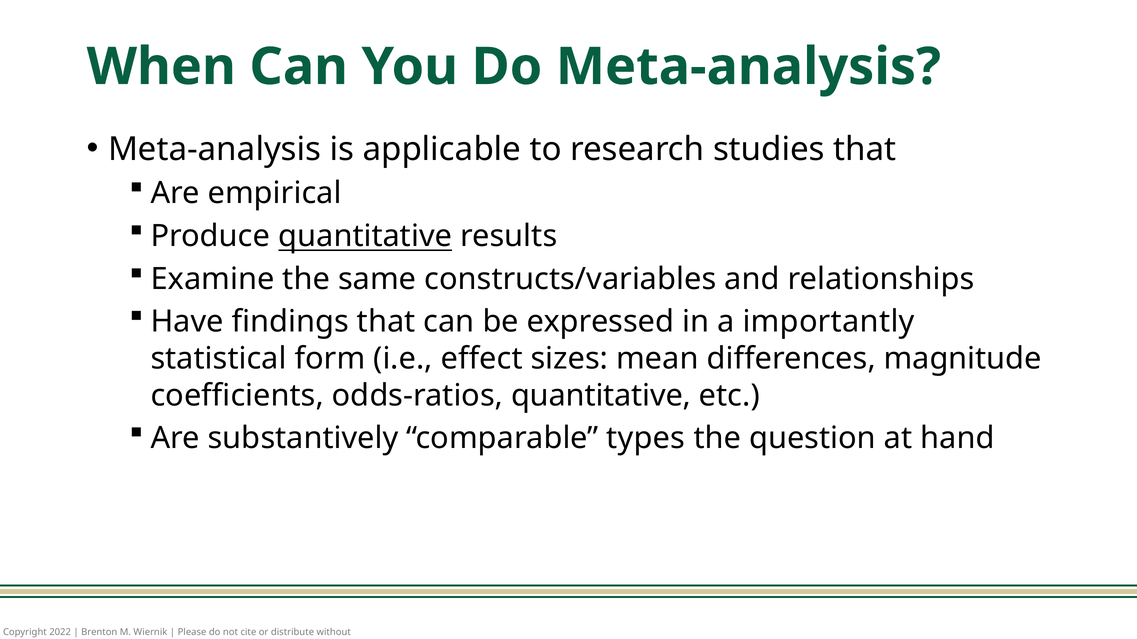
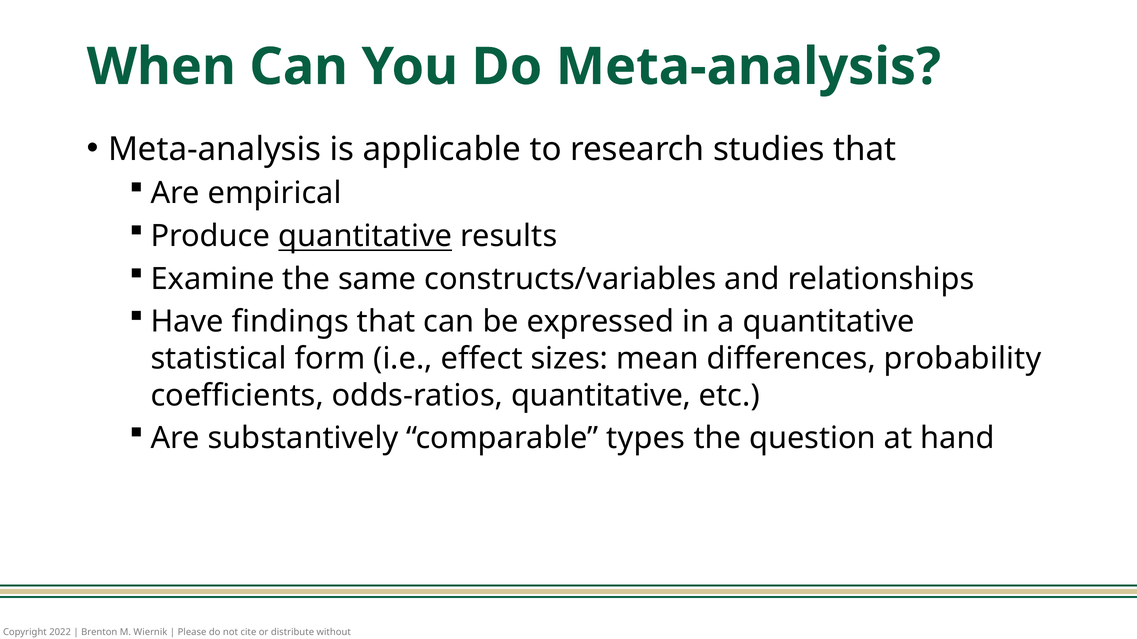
a importantly: importantly -> quantitative (829, 322)
magnitude: magnitude -> probability (963, 359)
